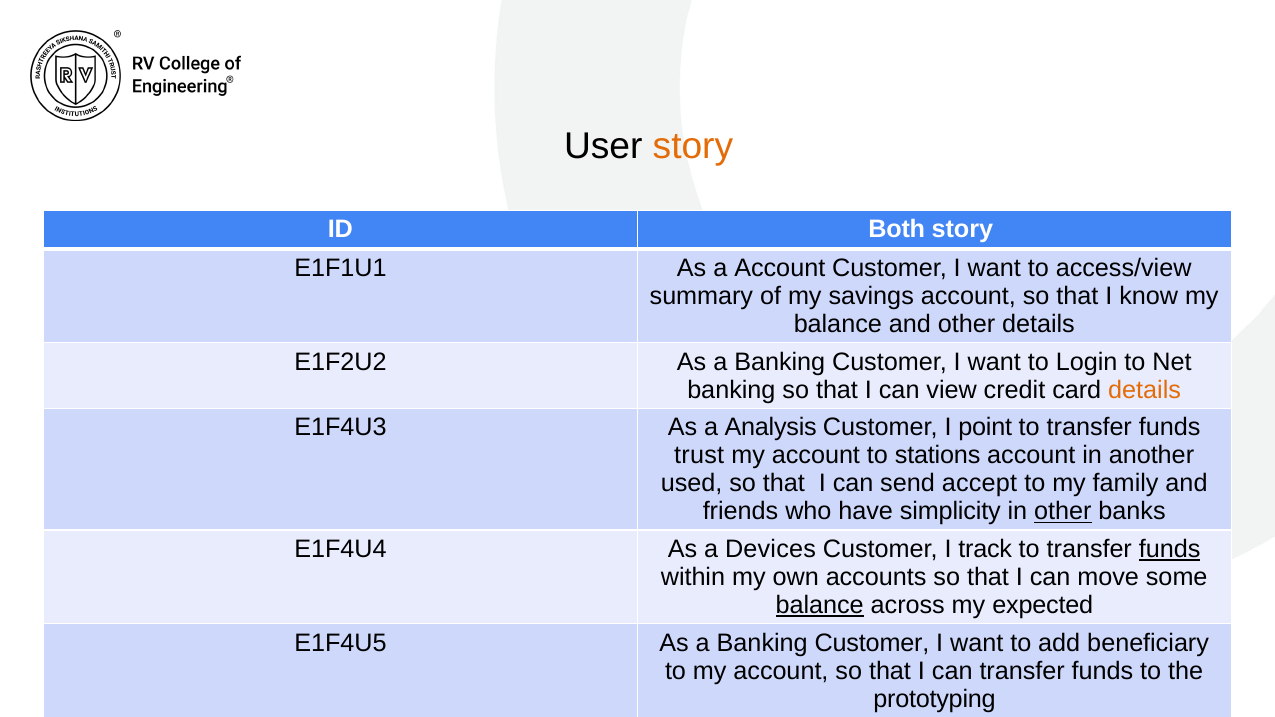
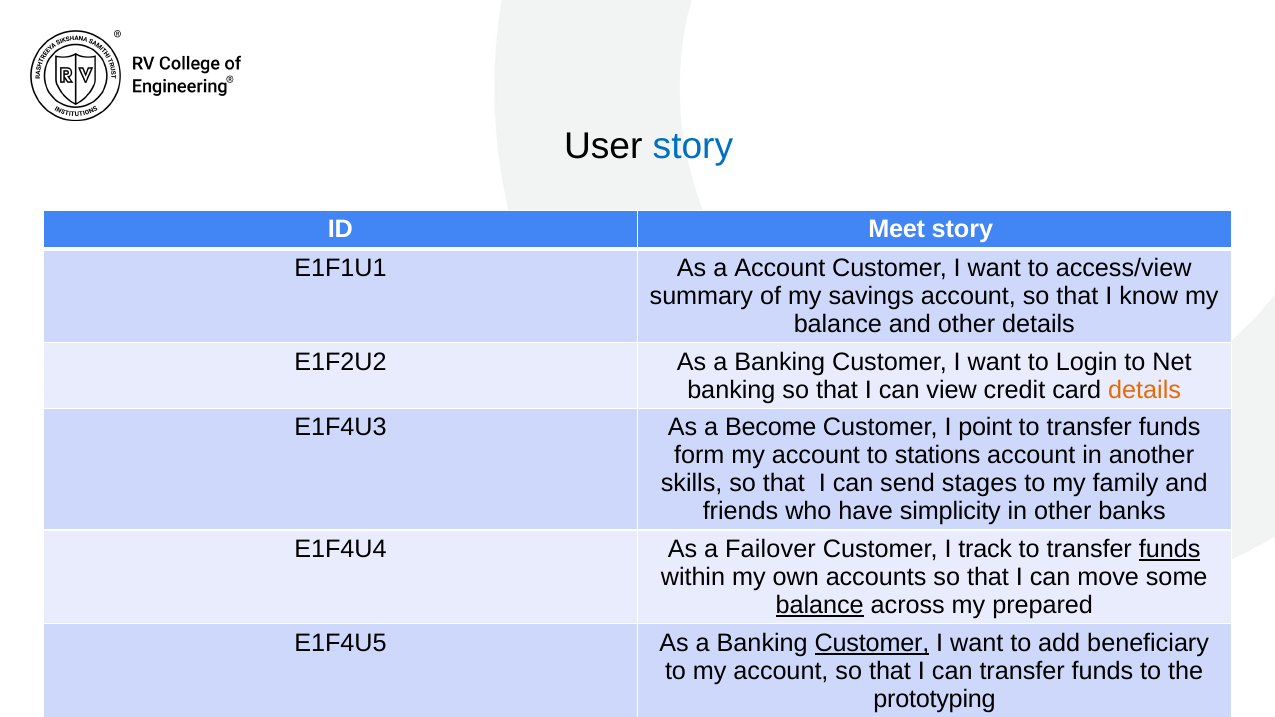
story colour: orange -> blue (693, 146)
Both: Both -> Meet (897, 229)
Analysis: Analysis -> Become (771, 428)
trust: trust -> form (699, 456)
used: used -> skills (692, 484)
accept: accept -> stages (979, 484)
other underline: present -> none (1063, 512)
Devices: Devices -> Failover (770, 549)
expected: expected -> prepared (1043, 606)
Customer underline: none -> present (872, 643)
